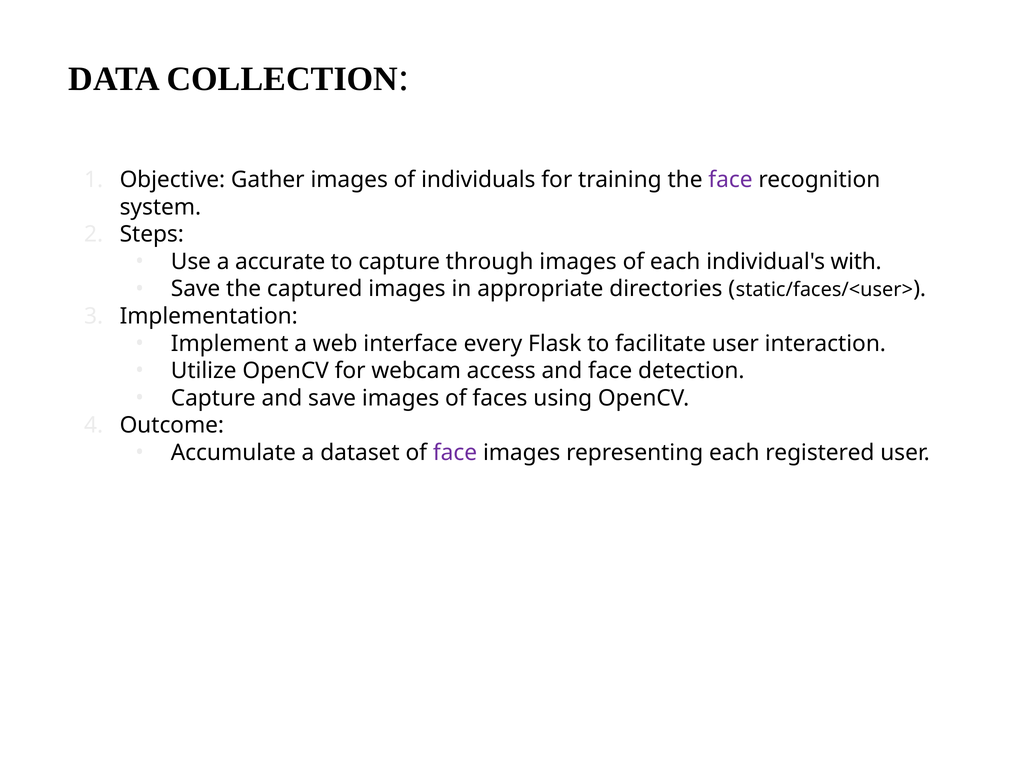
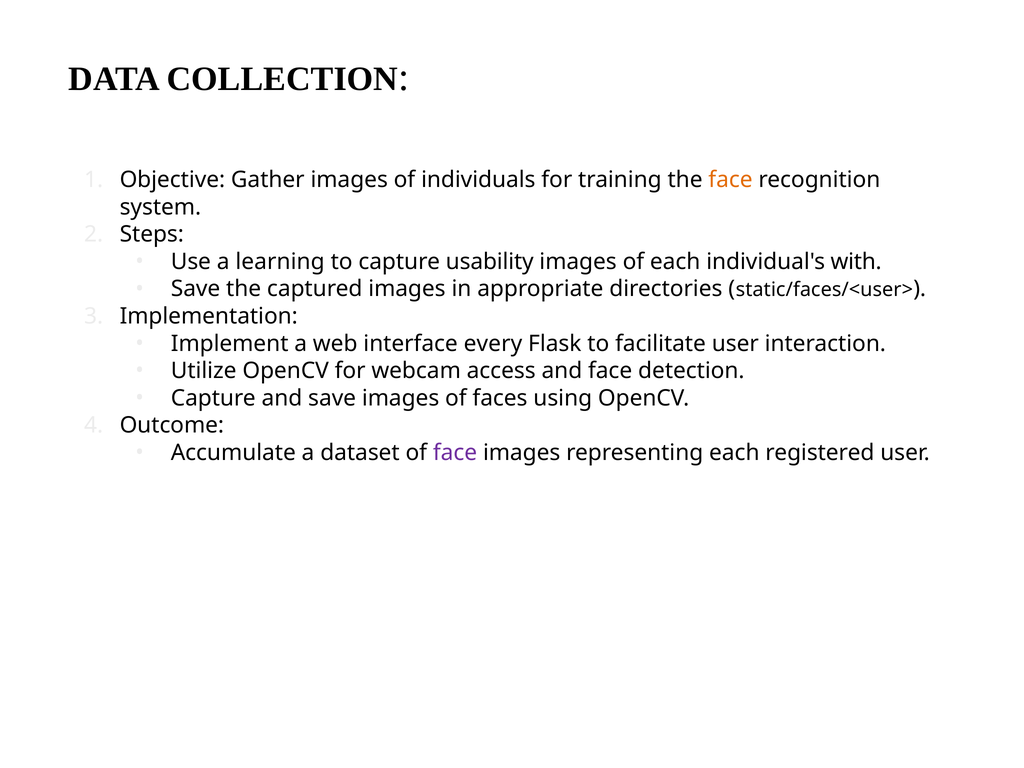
face colour: purple -> orange (730, 180)
accurate: accurate -> learning (280, 262)
through: through -> usability (490, 262)
